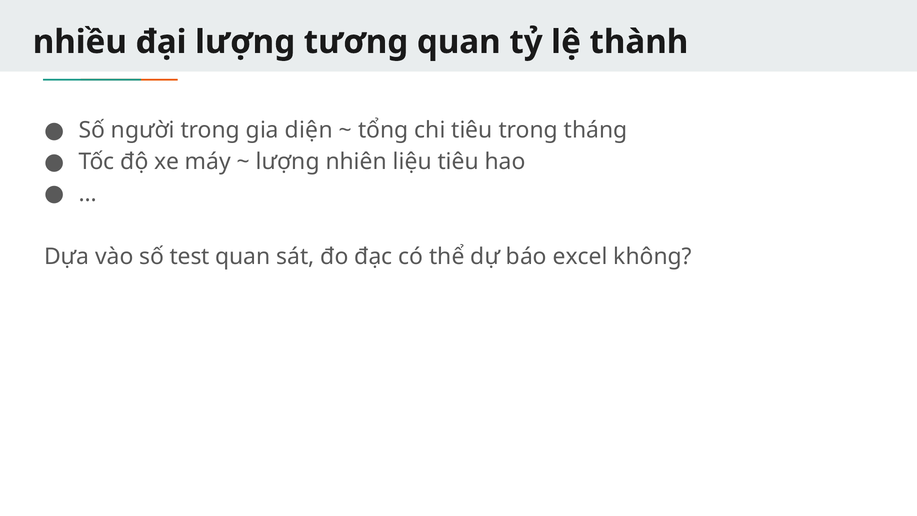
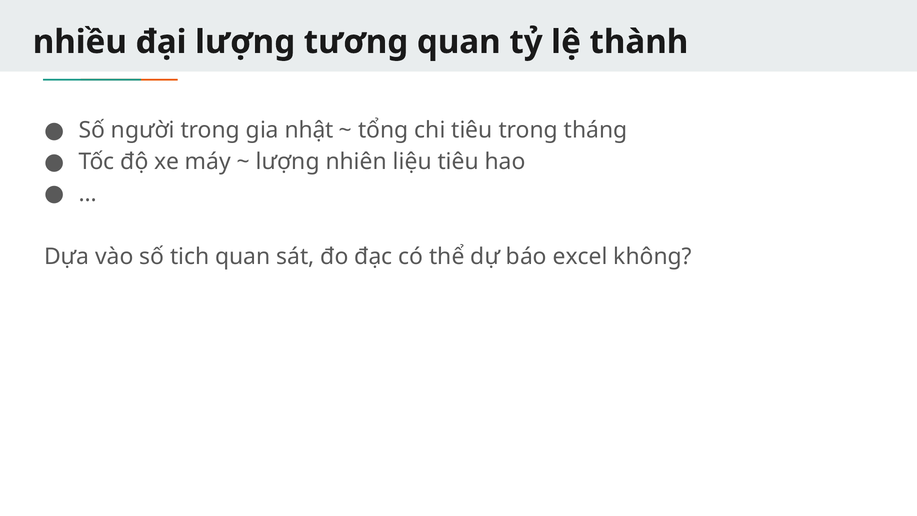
diện: diện -> nhật (309, 130)
test: test -> tich (190, 257)
